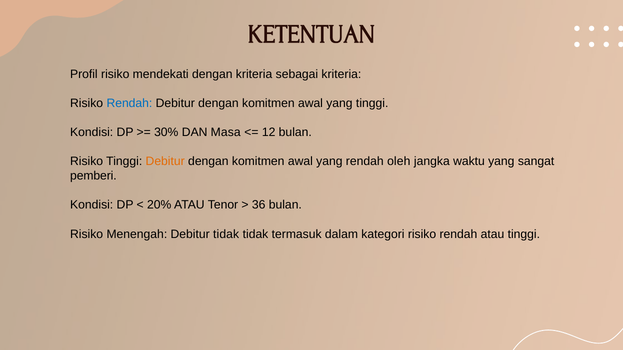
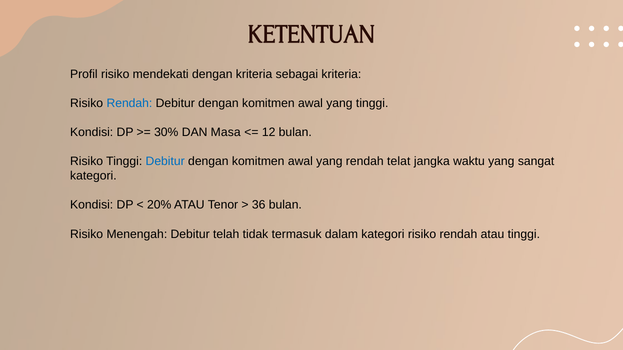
Debitur colour: orange -> blue (165, 162)
oleh: oleh -> telat (399, 162)
pemberi: pemberi -> kategori (93, 176)
Debitur tidak: tidak -> telah (226, 234)
